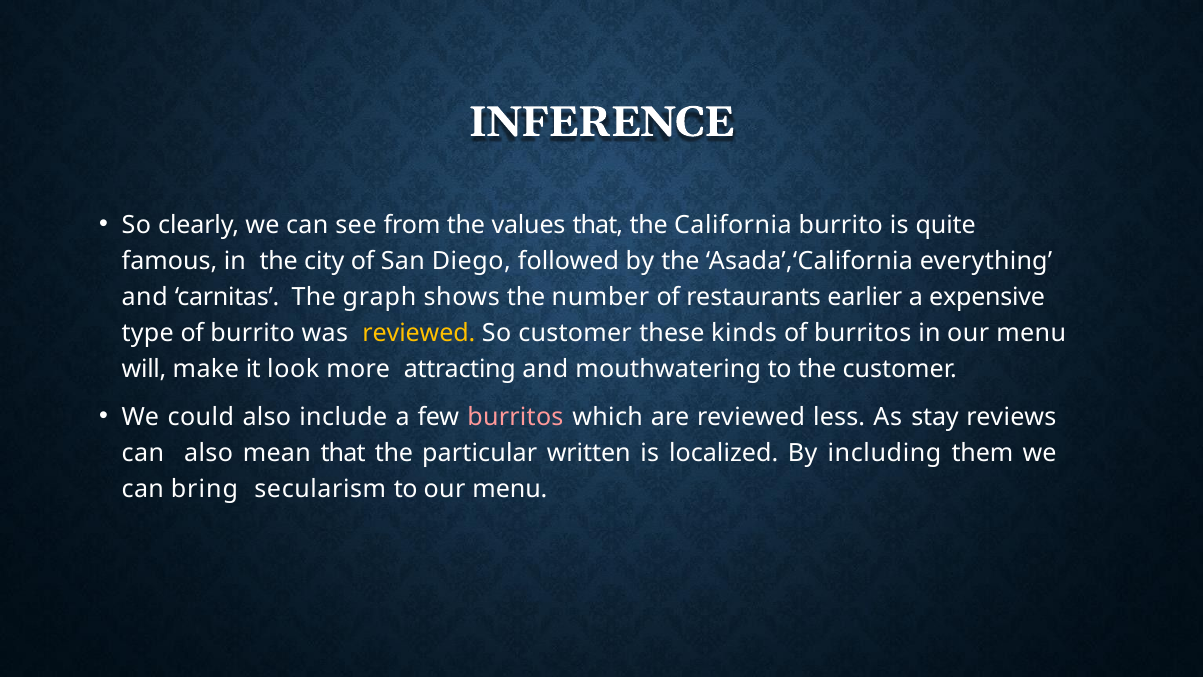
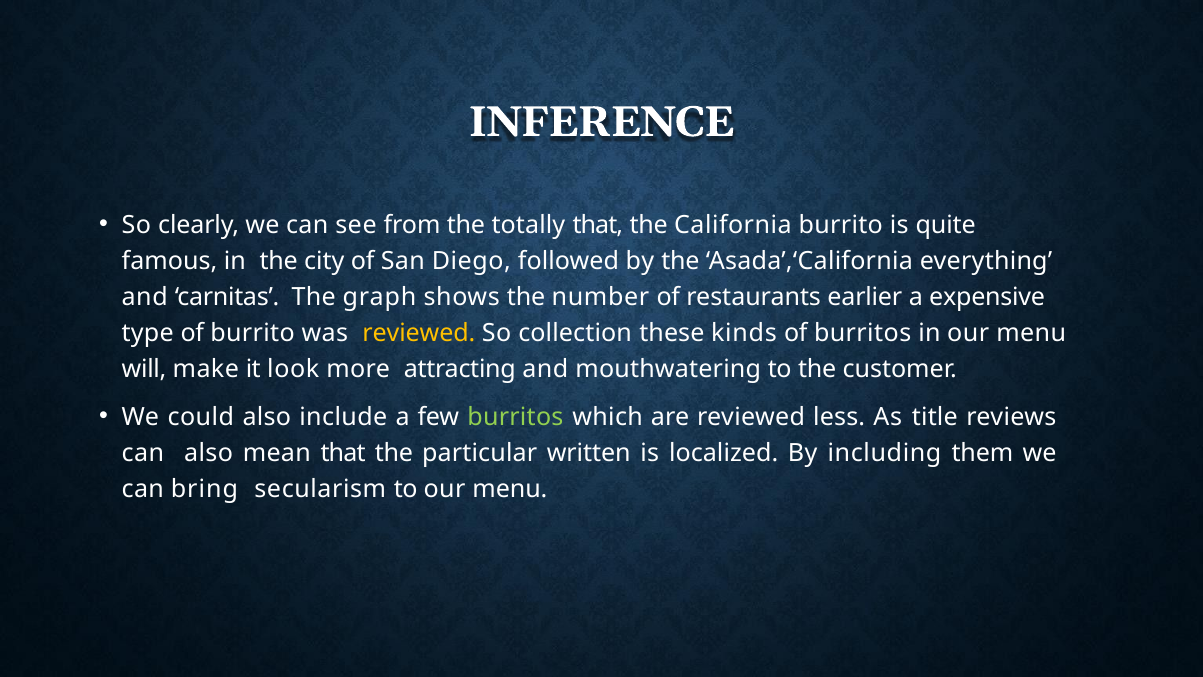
values: values -> totally (528, 225)
So customer: customer -> collection (575, 333)
burritos colour: pink -> light green (515, 417)
stay: stay -> title (935, 417)
